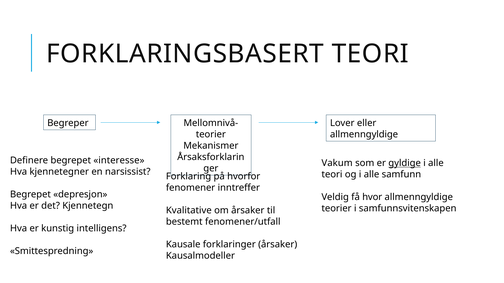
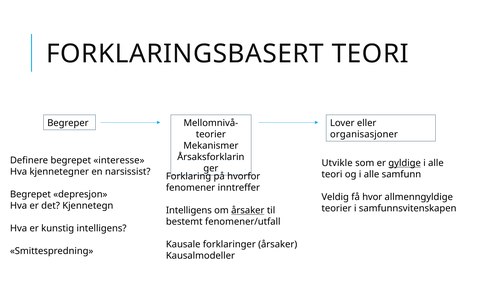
allmenngyldige: allmenngyldige -> organisasjoner (364, 135)
Vakum: Vakum -> Utvikle (337, 163)
Kvalitative: Kvalitative -> Intelligens (189, 211)
årsaker underline: none -> present (248, 211)
